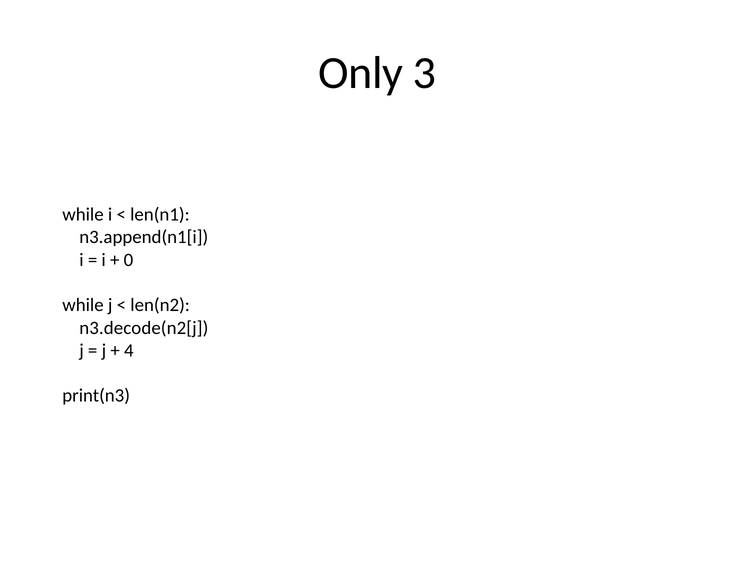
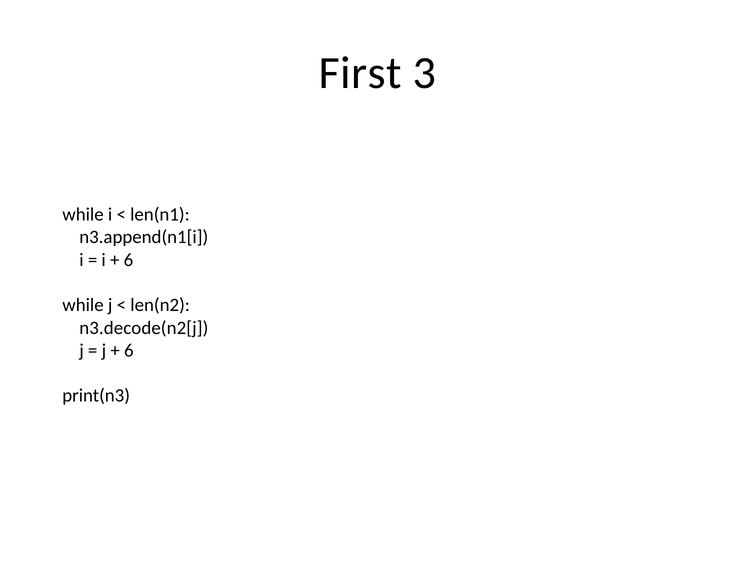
Only: Only -> First (360, 73)
0: 0 -> 6 (128, 260)
4: 4 -> 6 (129, 351)
